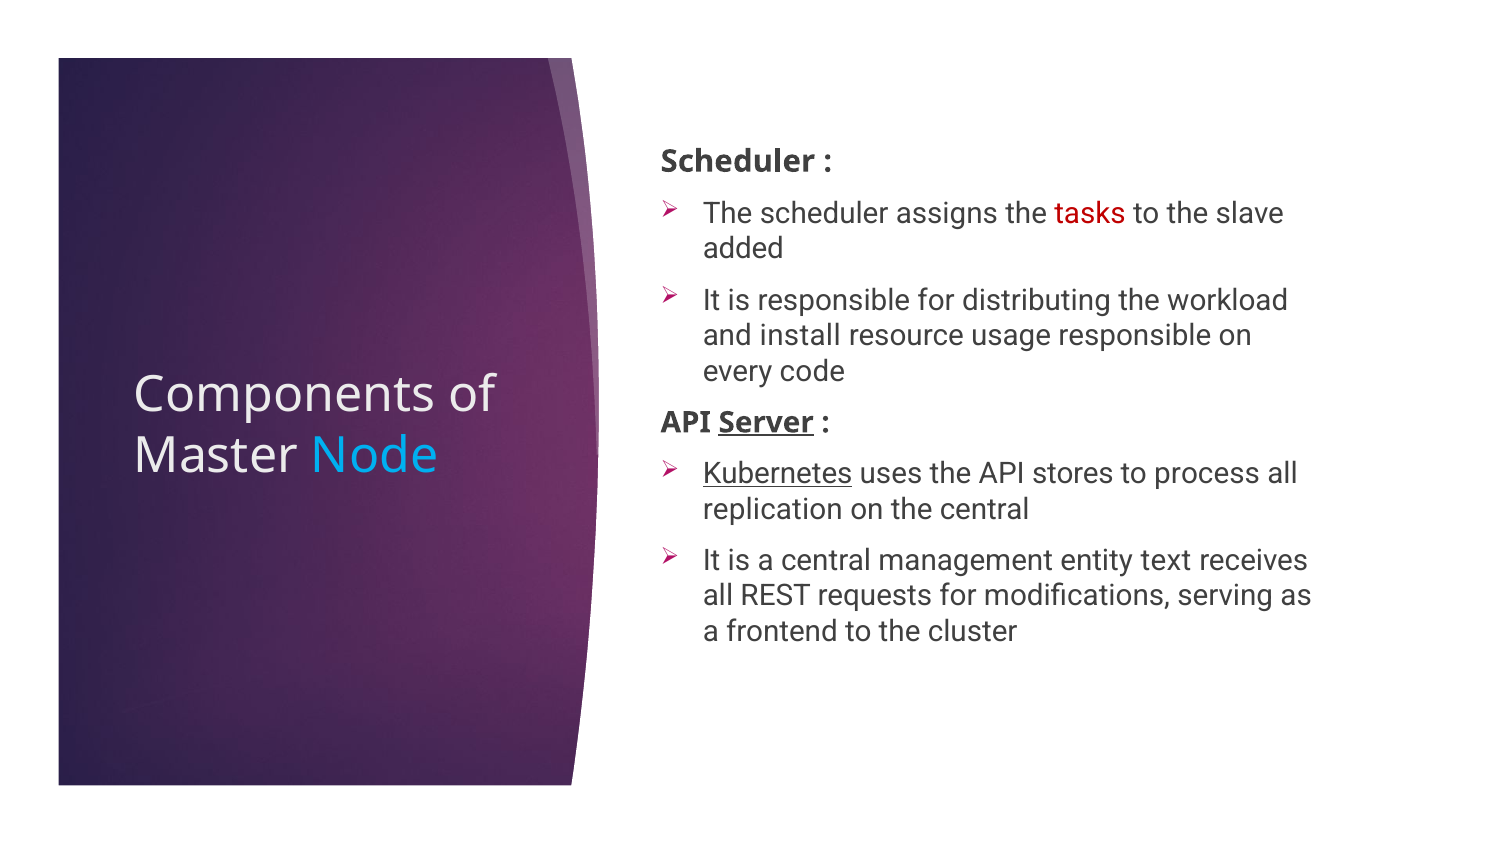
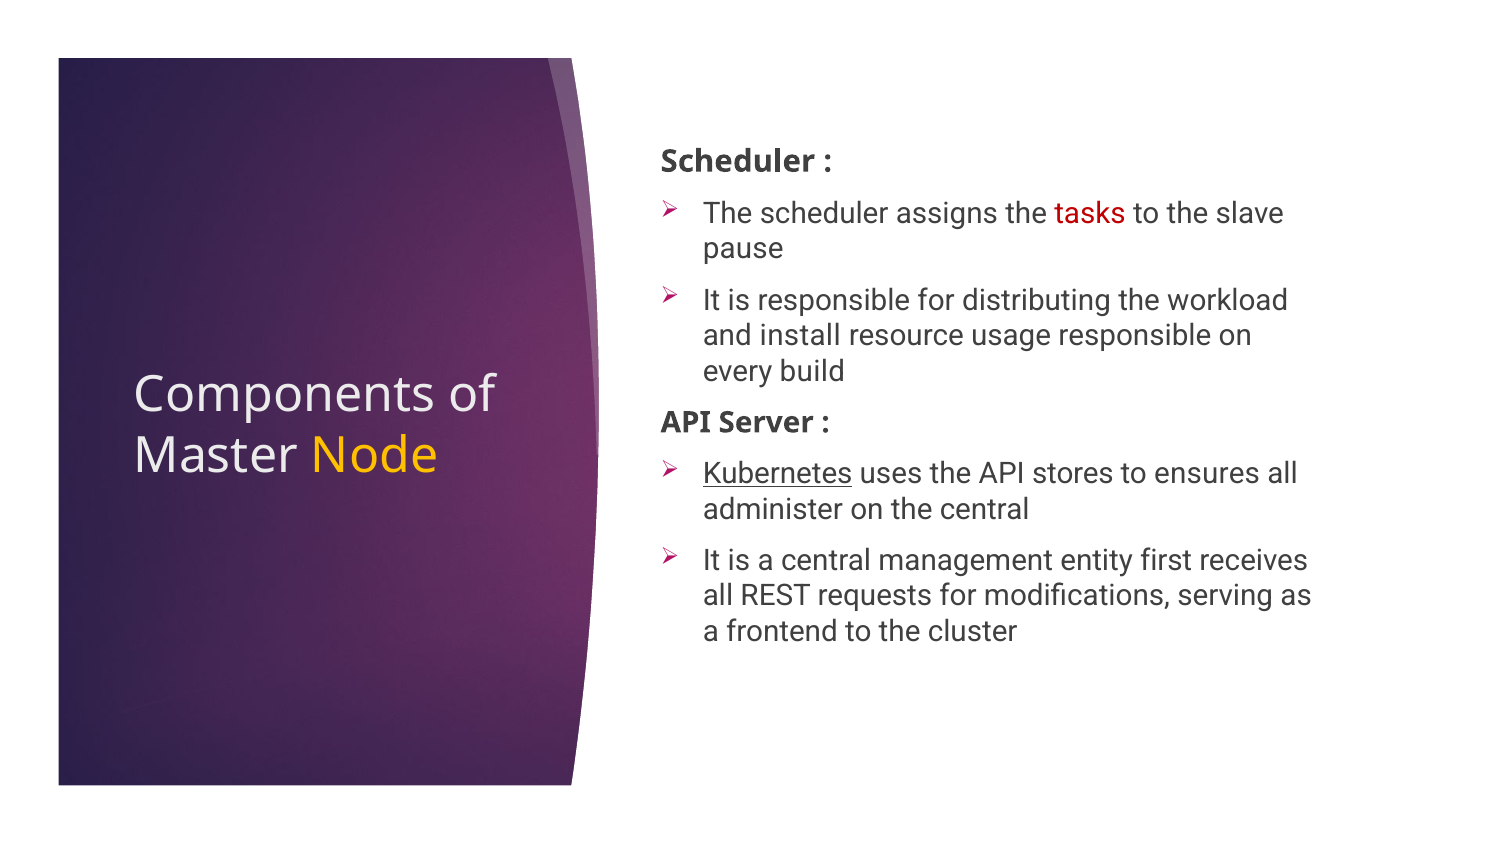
added: added -> pause (743, 249)
code: code -> build (812, 372)
Server underline: present -> none (766, 423)
Node colour: light blue -> yellow (375, 456)
process: process -> ensures (1207, 474)
replication: replication -> administer (773, 510)
text: text -> first (1166, 561)
